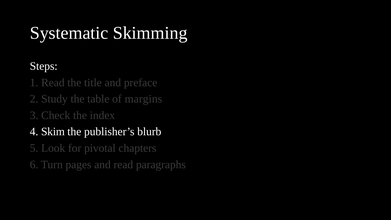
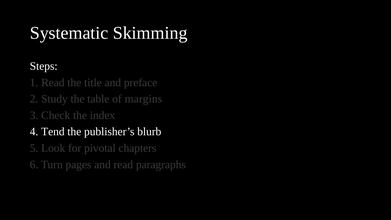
Skim: Skim -> Tend (53, 132)
